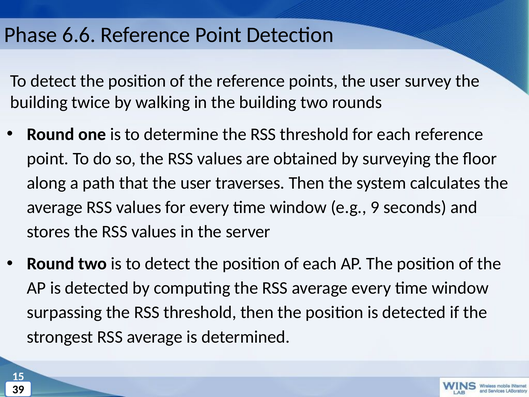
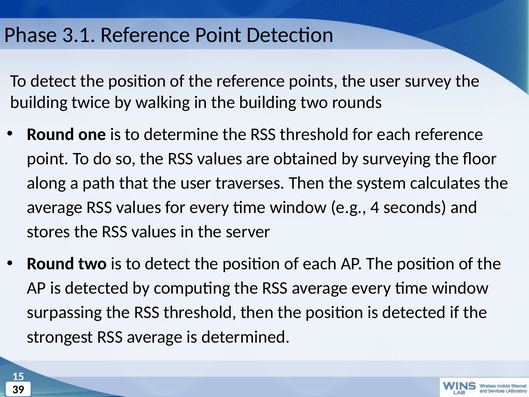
6.6: 6.6 -> 3.1 (79, 35)
9: 9 -> 4 (375, 207)
